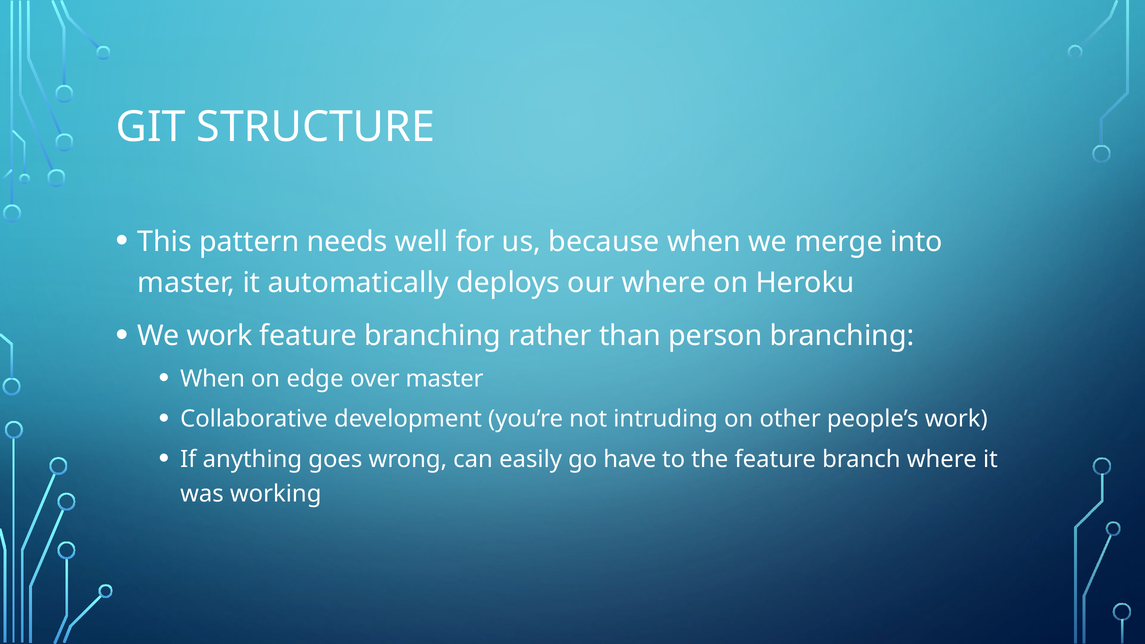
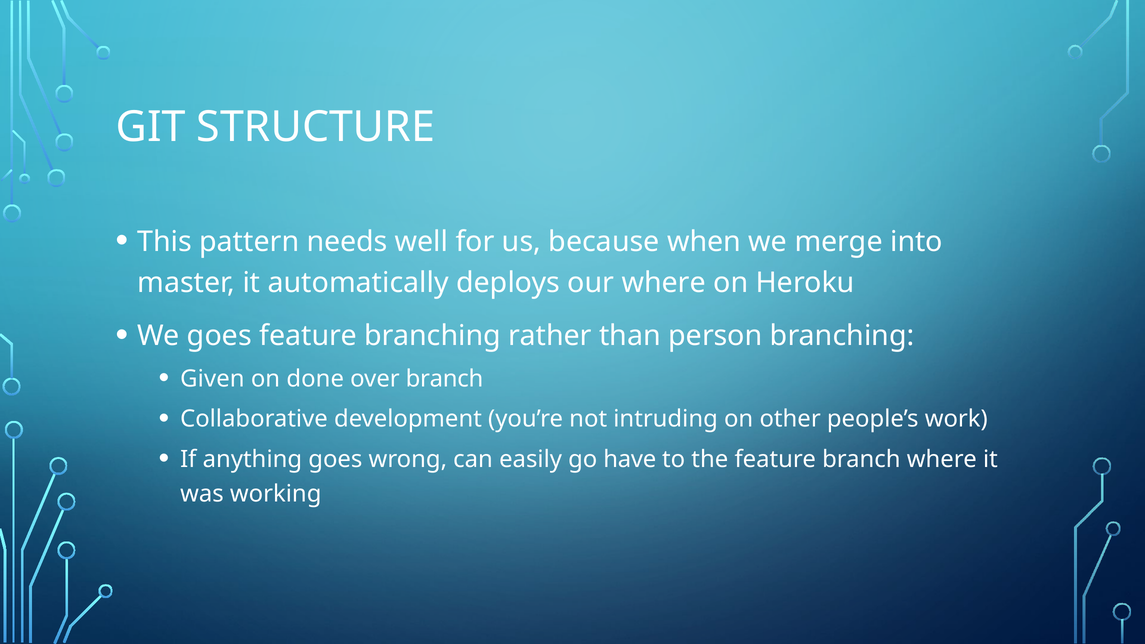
We work: work -> goes (219, 336)
When: When -> Given (212, 379)
edge: edge -> done (315, 379)
over master: master -> branch (444, 379)
